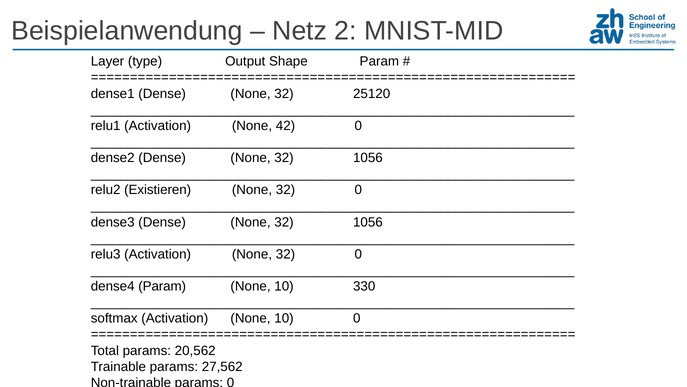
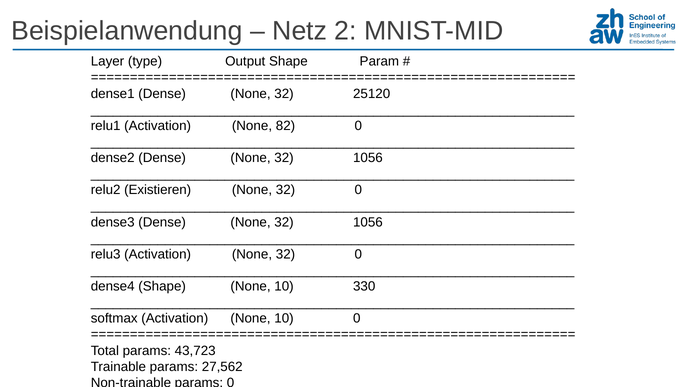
42: 42 -> 82 (285, 126)
dense4 Param: Param -> Shape (162, 286)
20,562: 20,562 -> 43,723 (195, 350)
